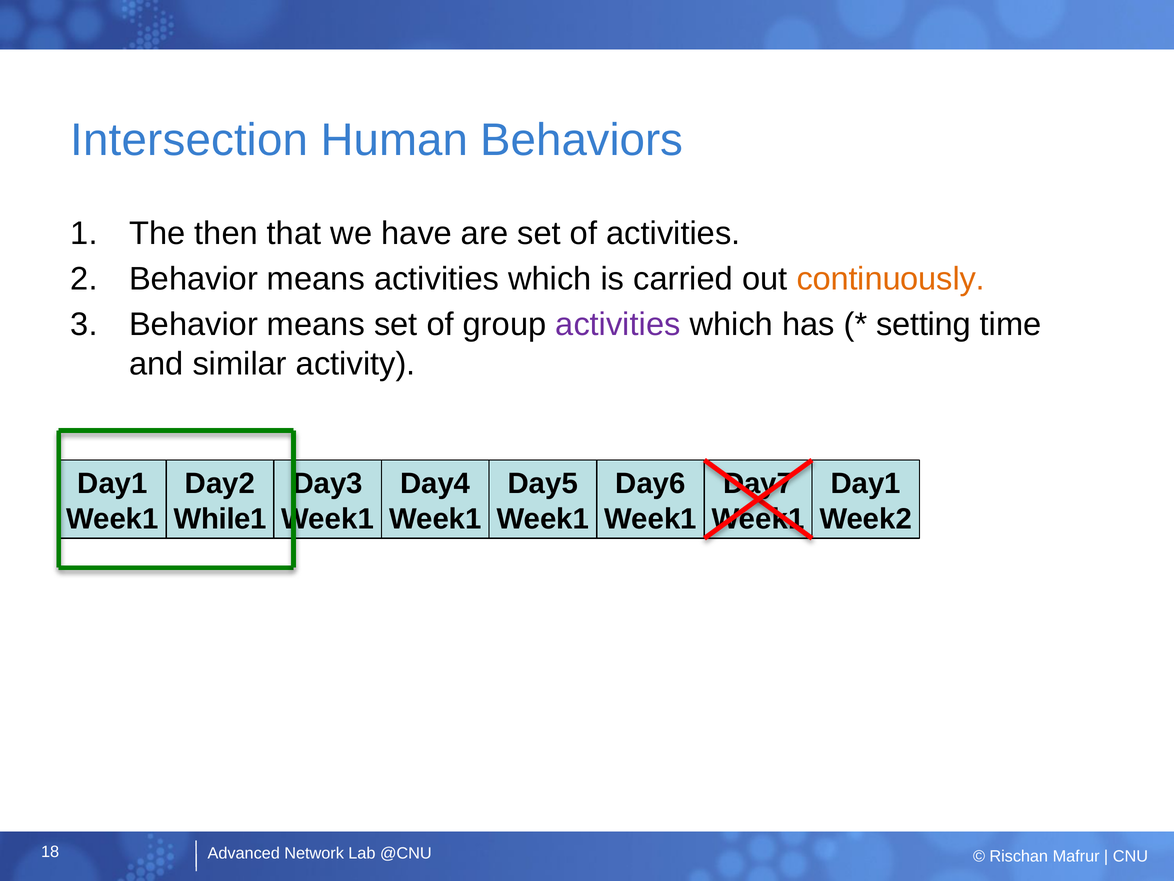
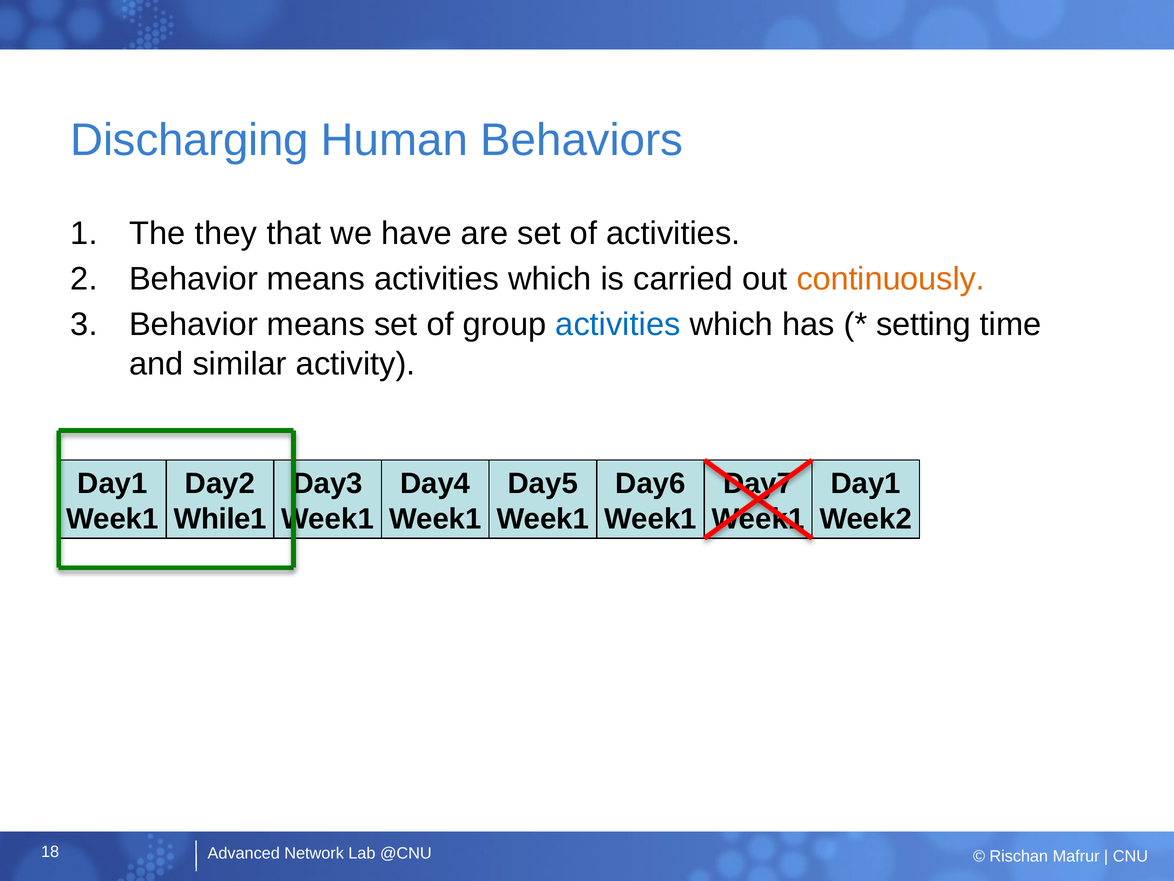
Intersection: Intersection -> Discharging (190, 140)
then: then -> they (226, 233)
activities colour: purple -> blue (618, 325)
